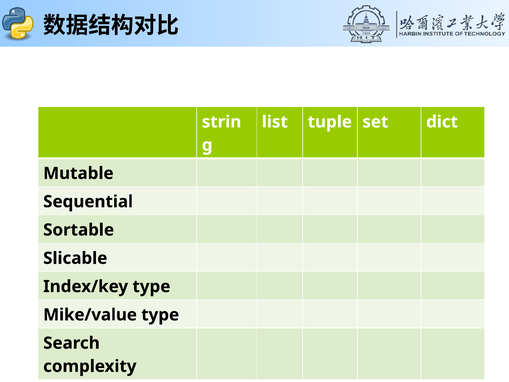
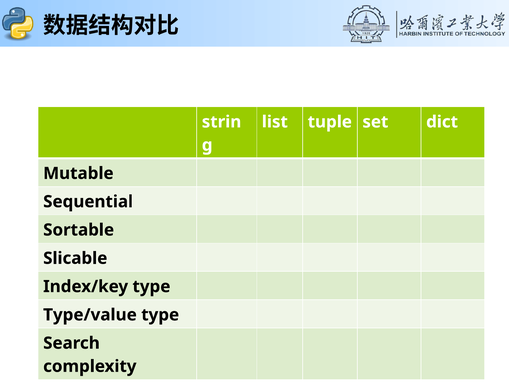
Mike/value: Mike/value -> Type/value (90, 315)
